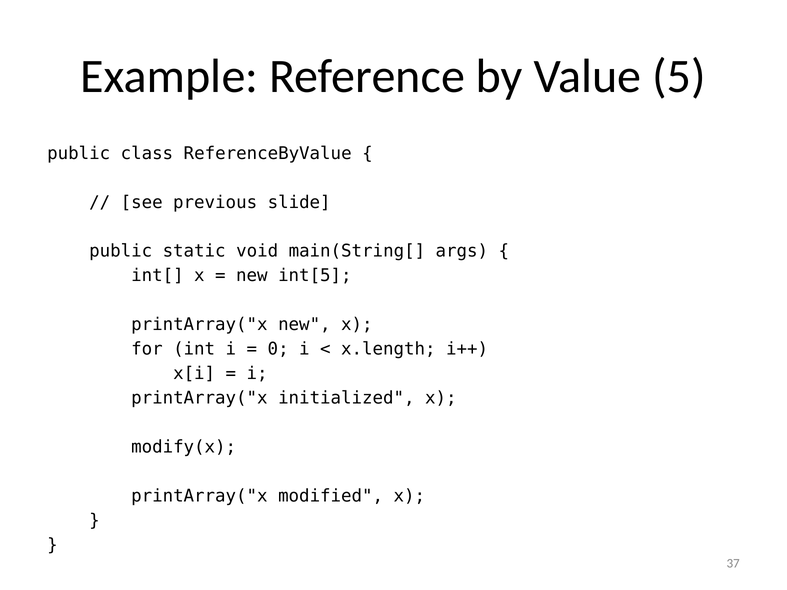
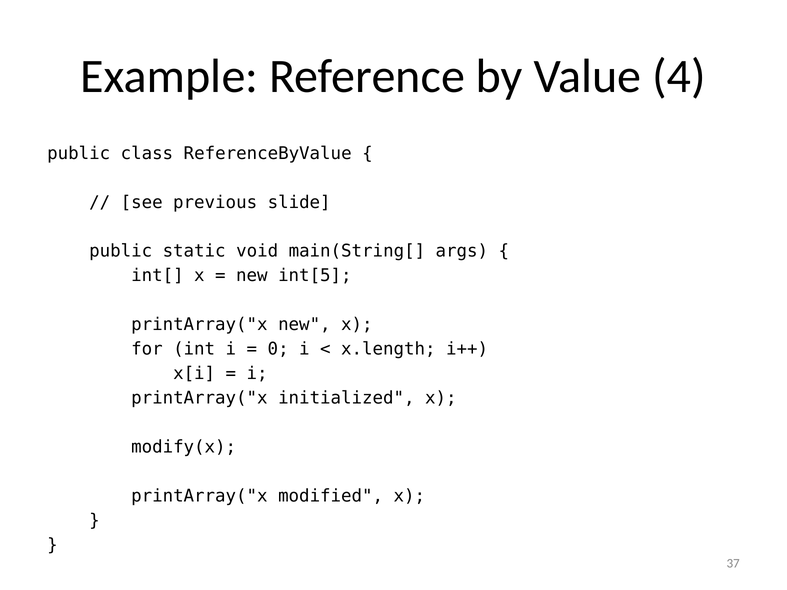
5: 5 -> 4 (679, 76)
